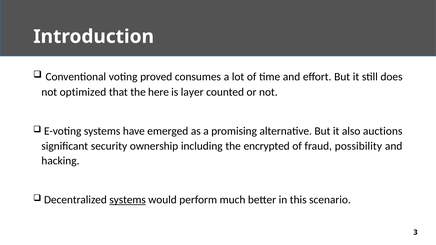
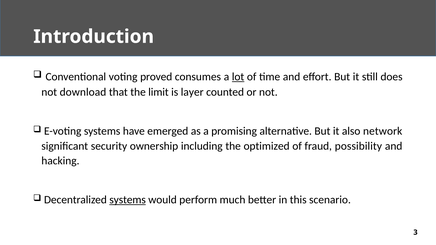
lot underline: none -> present (238, 77)
optimized: optimized -> download (83, 92)
here: here -> limit (158, 92)
auctions: auctions -> network (383, 131)
encrypted: encrypted -> optimized (267, 146)
